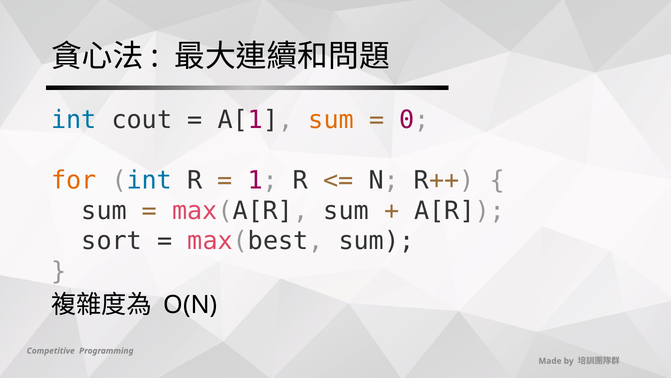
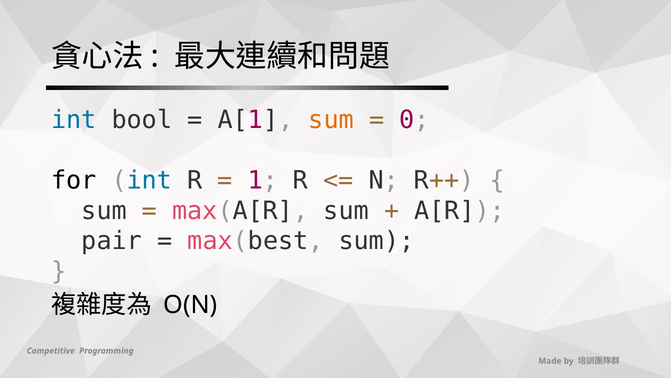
cout: cout -> bool (142, 120)
for colour: orange -> black (74, 180)
sort: sort -> pair (112, 241)
